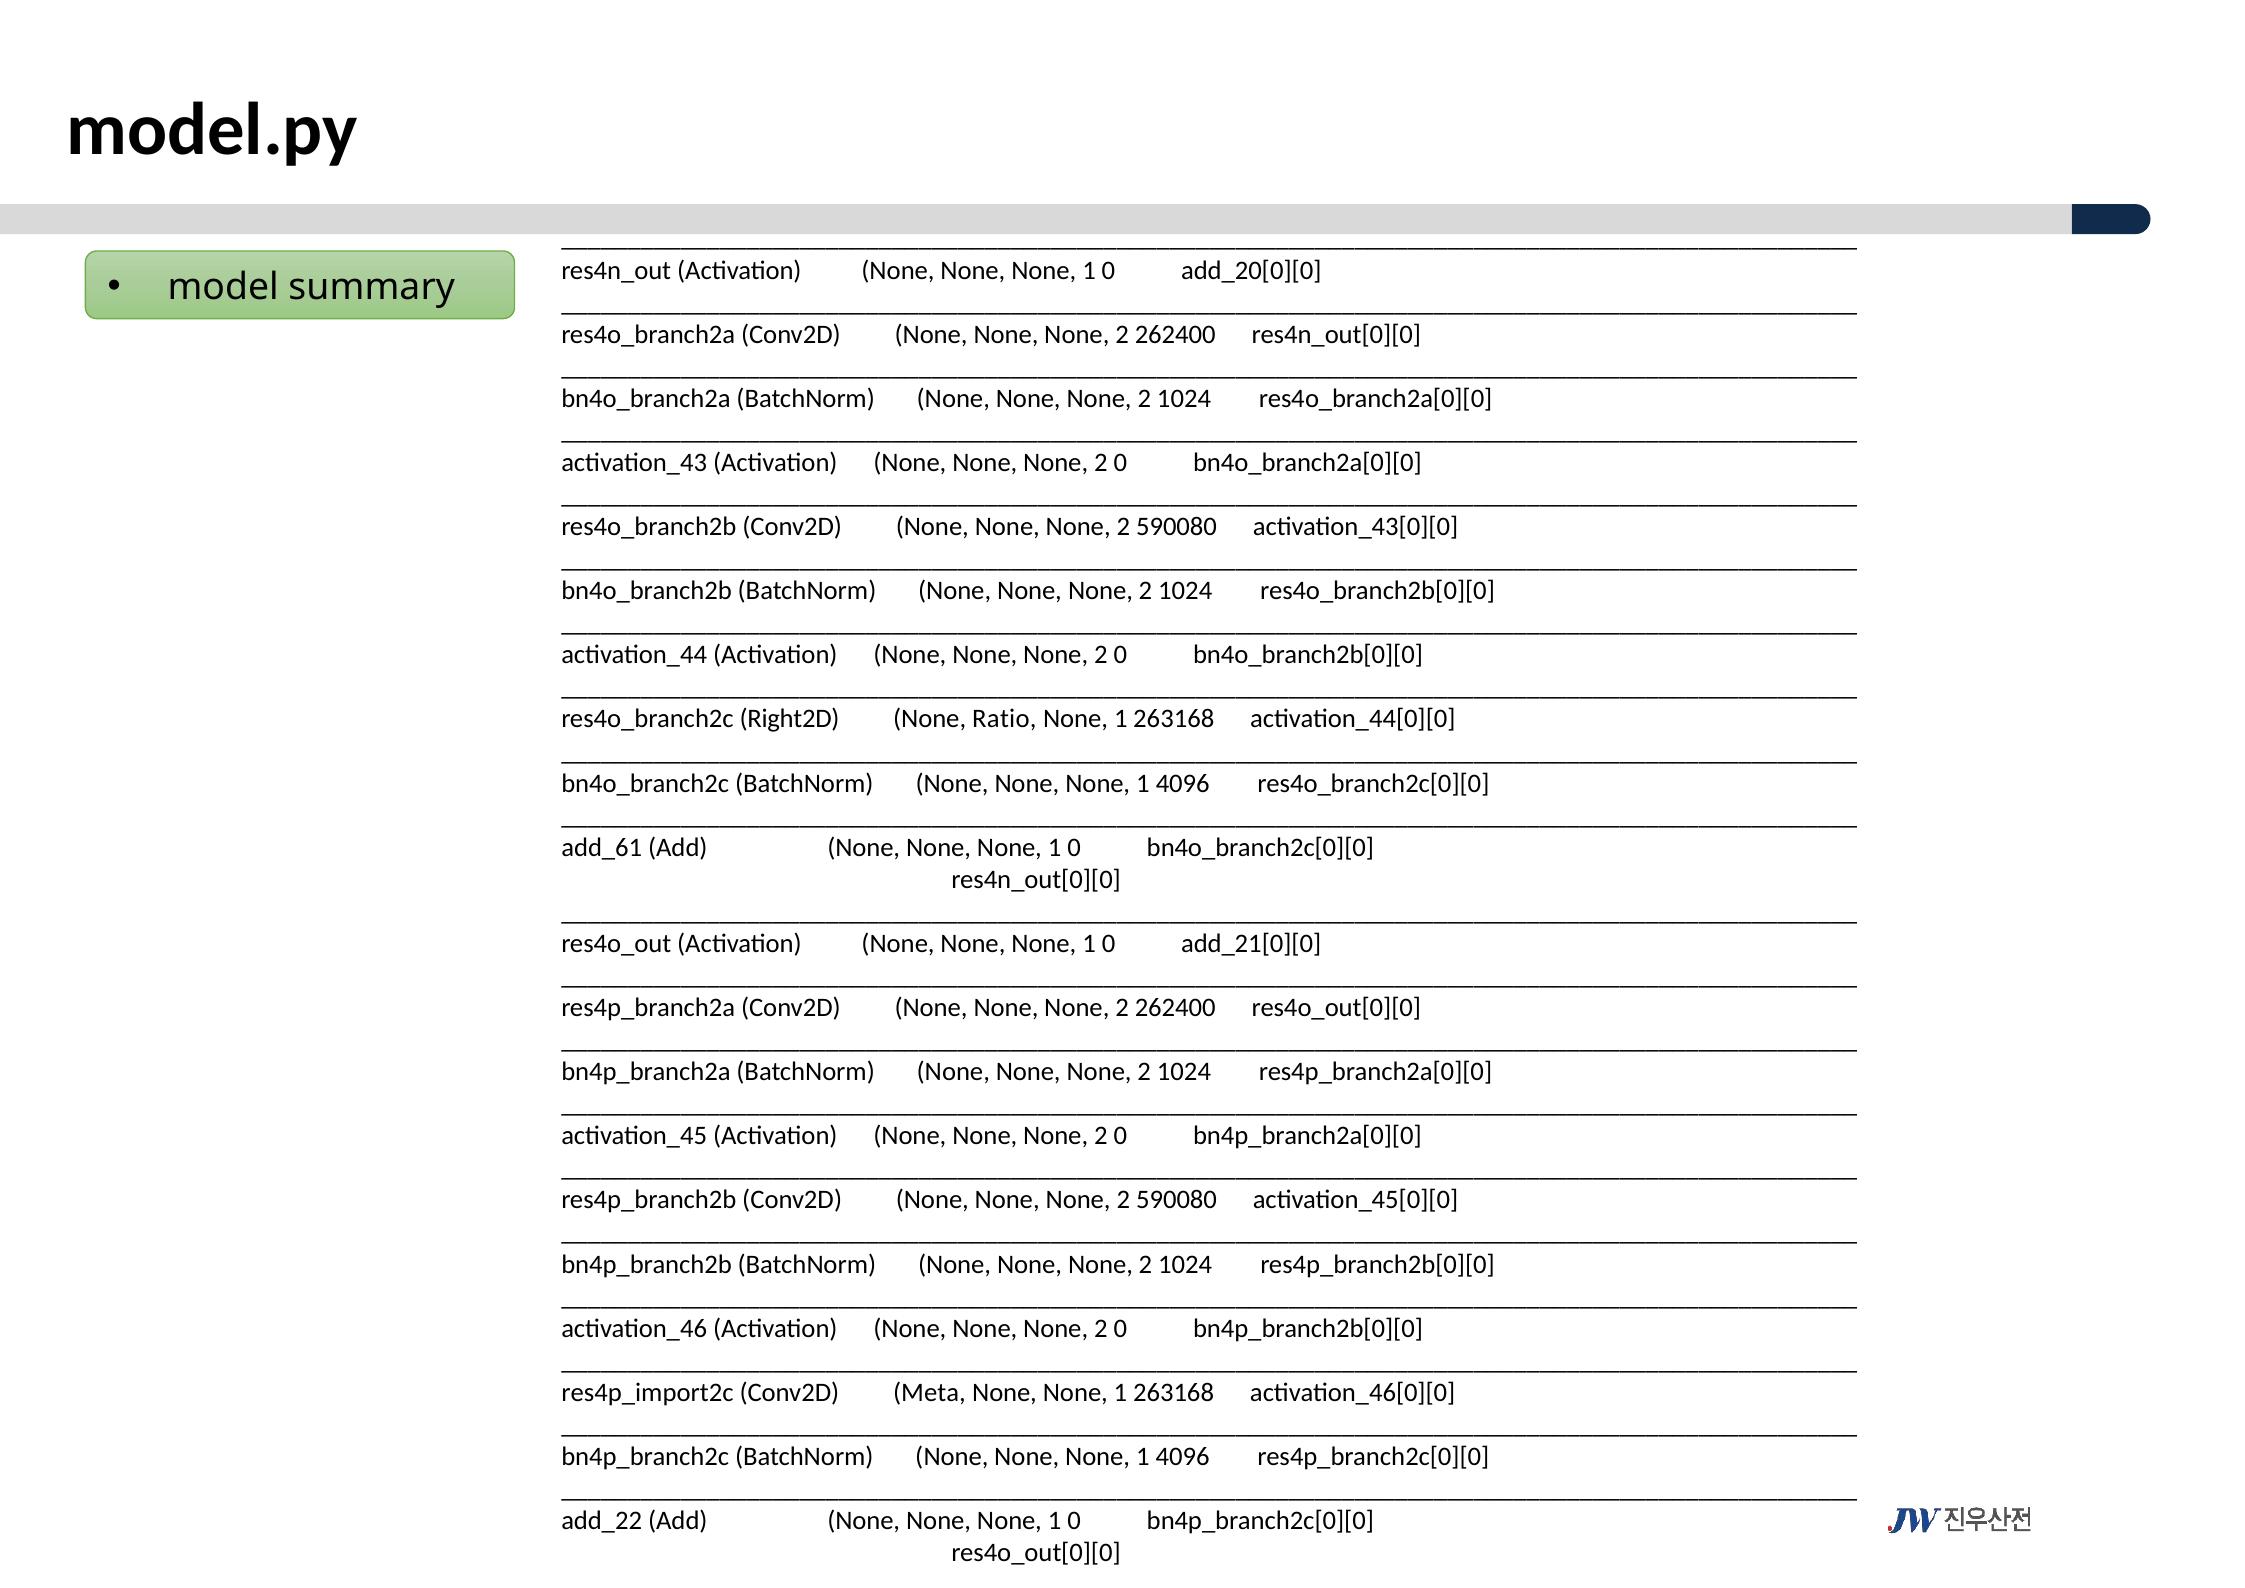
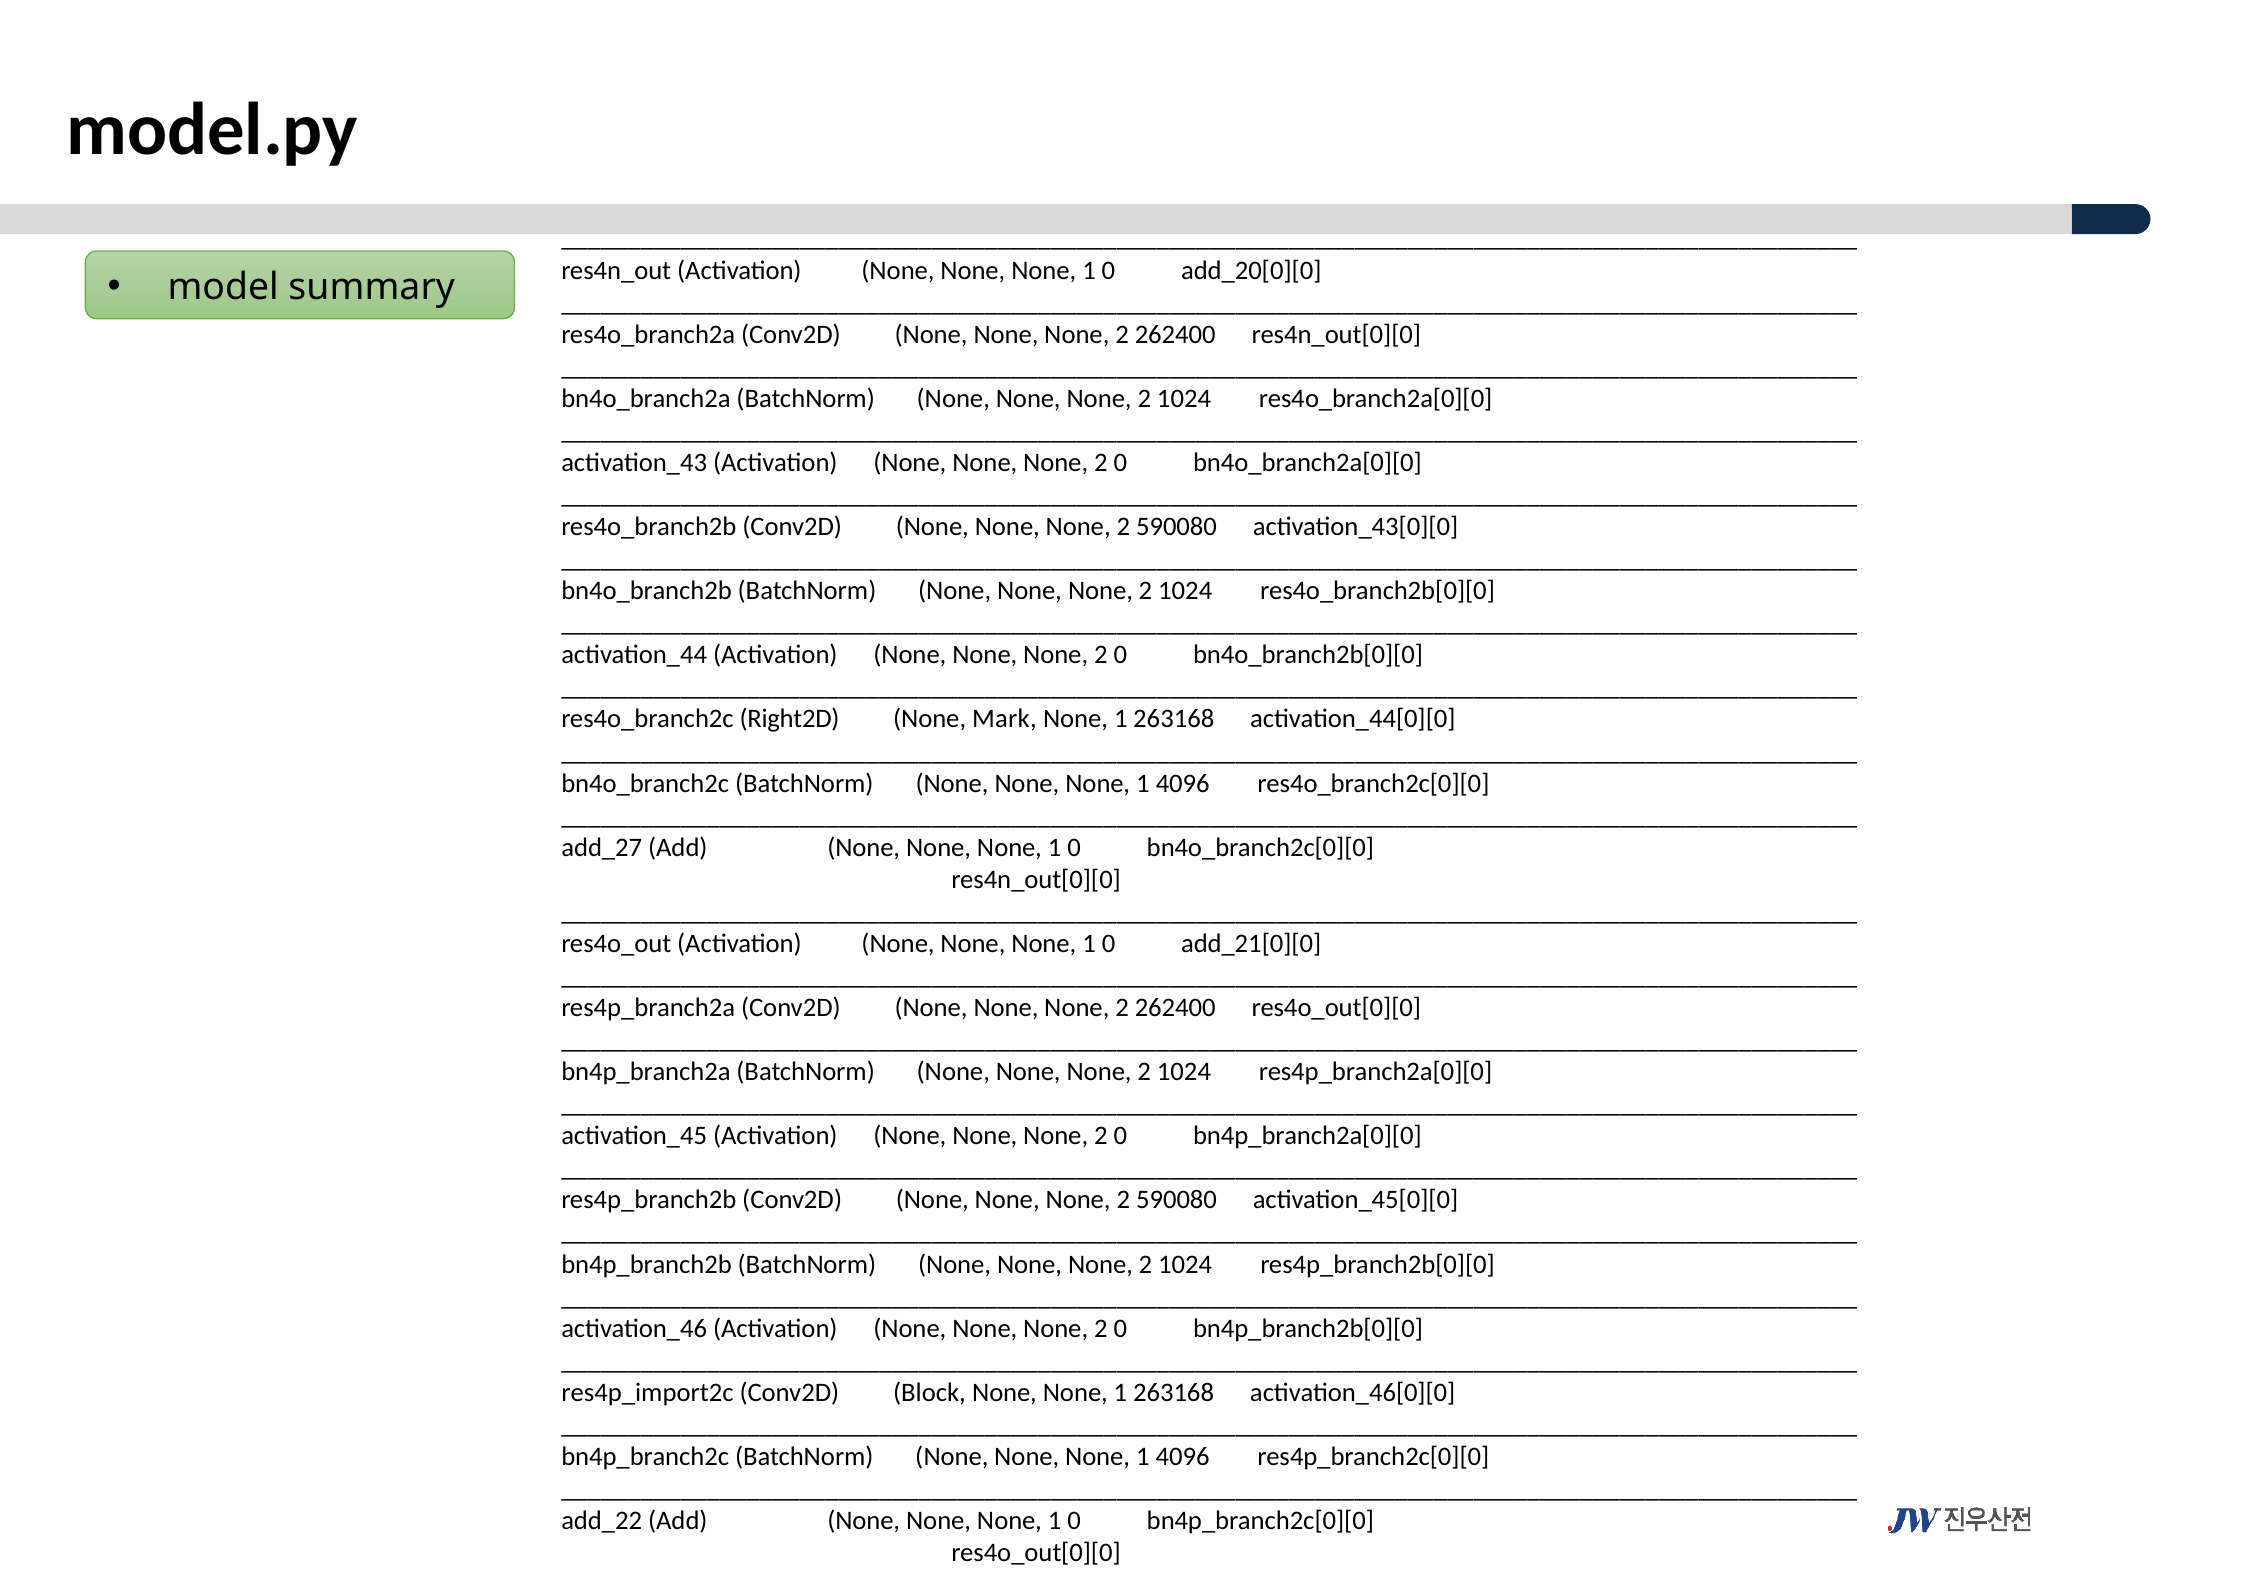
Ratio: Ratio -> Mark (1004, 719)
add_61: add_61 -> add_27 (602, 847)
Meta: Meta -> Block (929, 1392)
